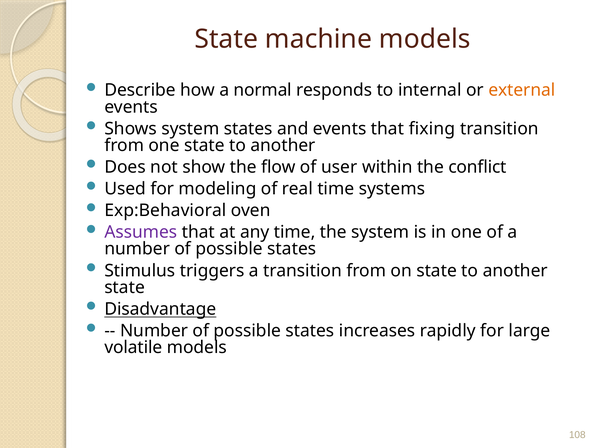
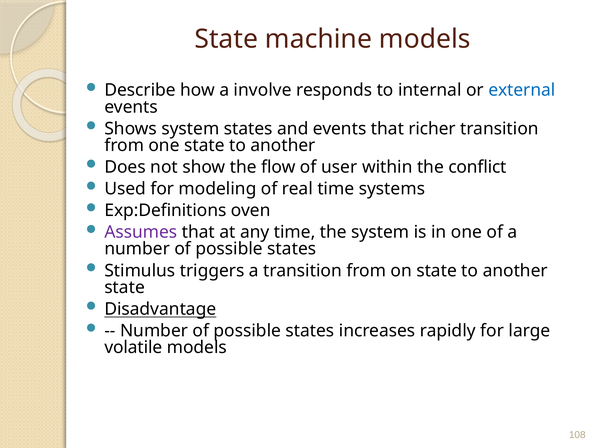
normal: normal -> involve (263, 90)
external colour: orange -> blue (522, 90)
fixing: fixing -> richer (432, 129)
Exp:Behavioral: Exp:Behavioral -> Exp:Definitions (165, 210)
